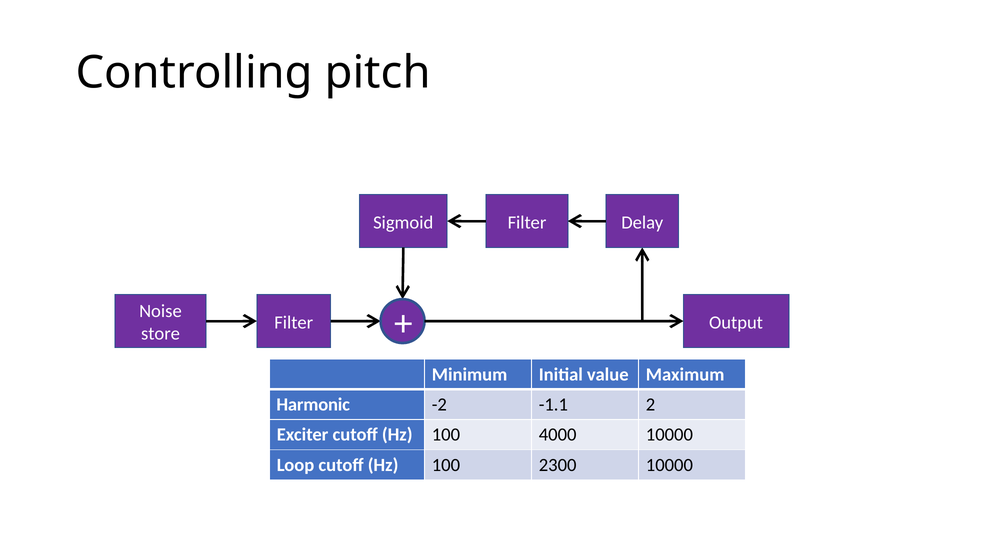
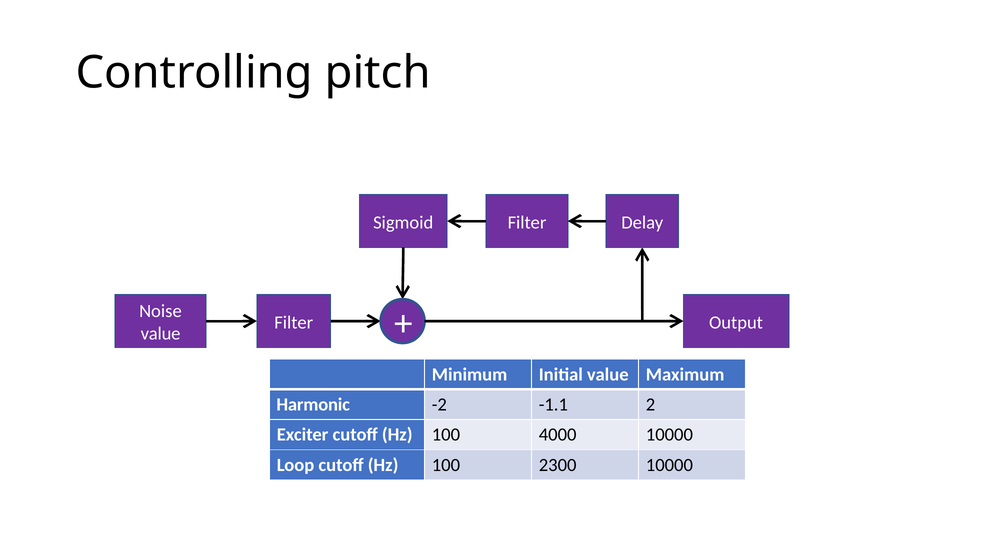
store: store -> value (161, 334)
